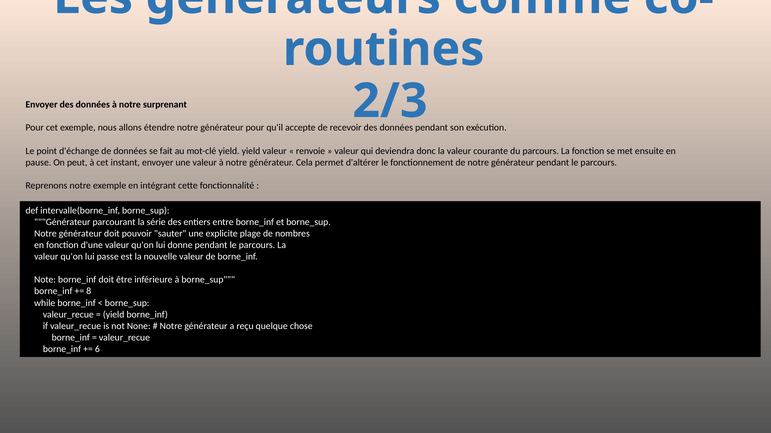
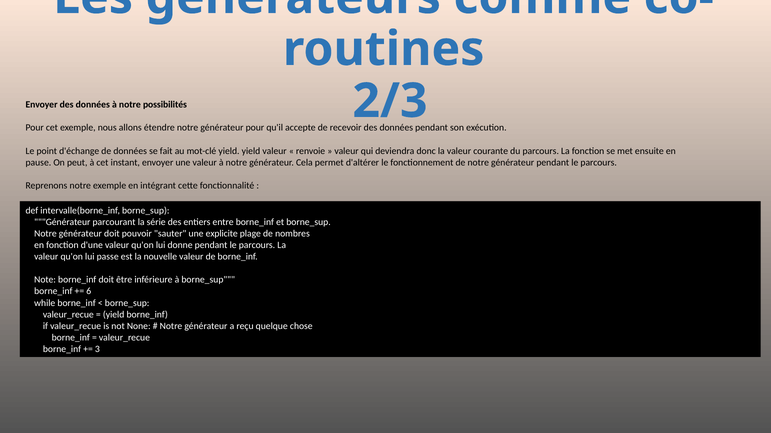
surprenant: surprenant -> possibilités (165, 105)
8: 8 -> 6 (89, 292)
6: 6 -> 3 (97, 350)
